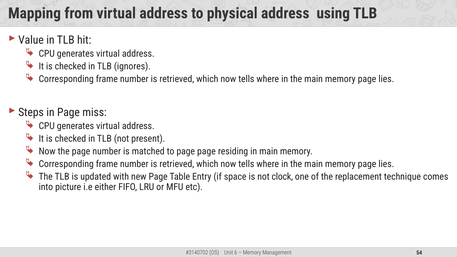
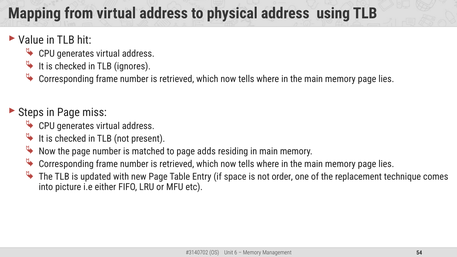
page page: page -> adds (206, 151)
clock: clock -> order (282, 177)
